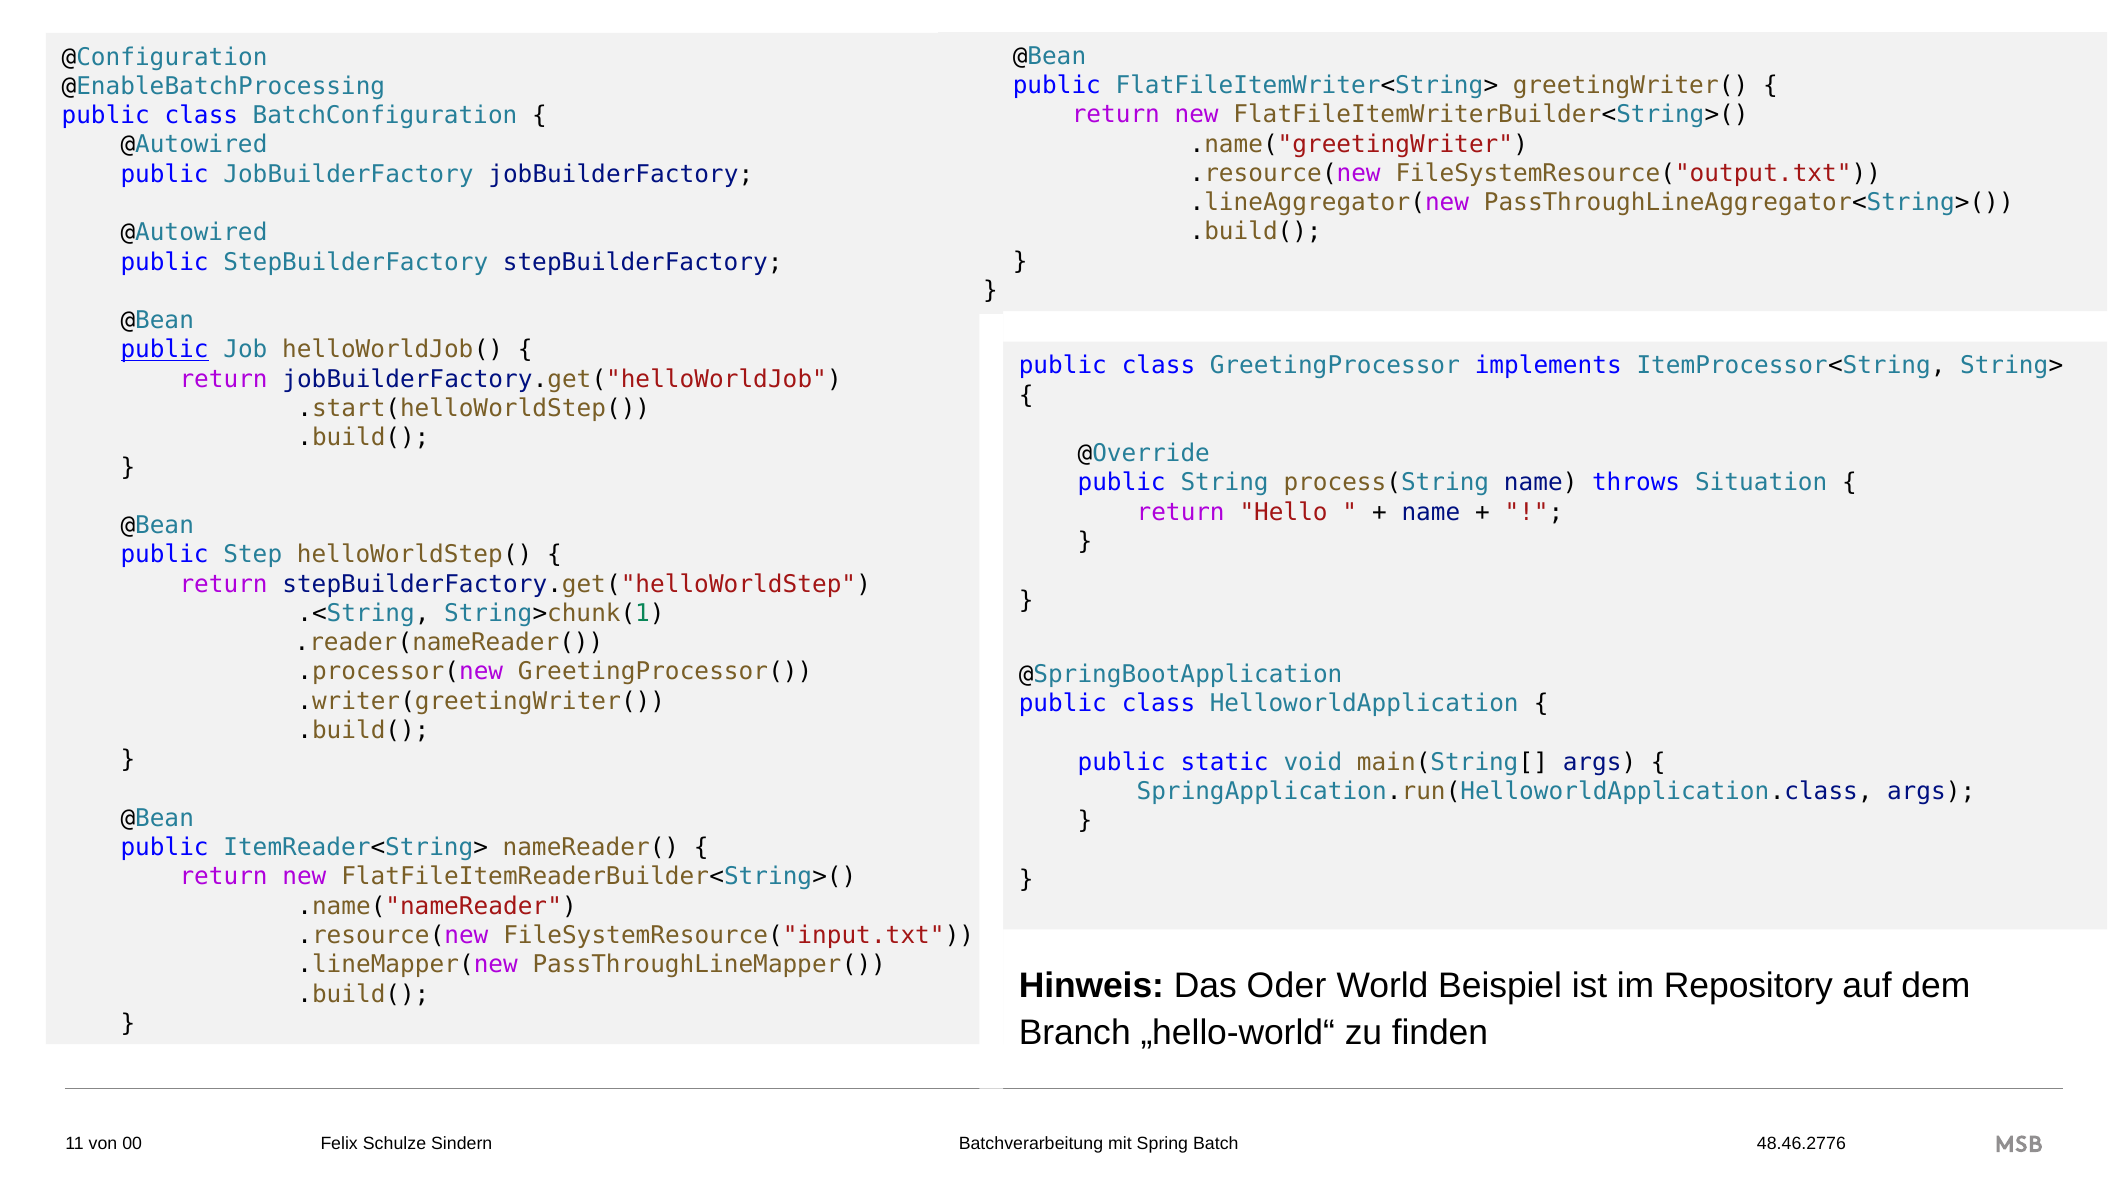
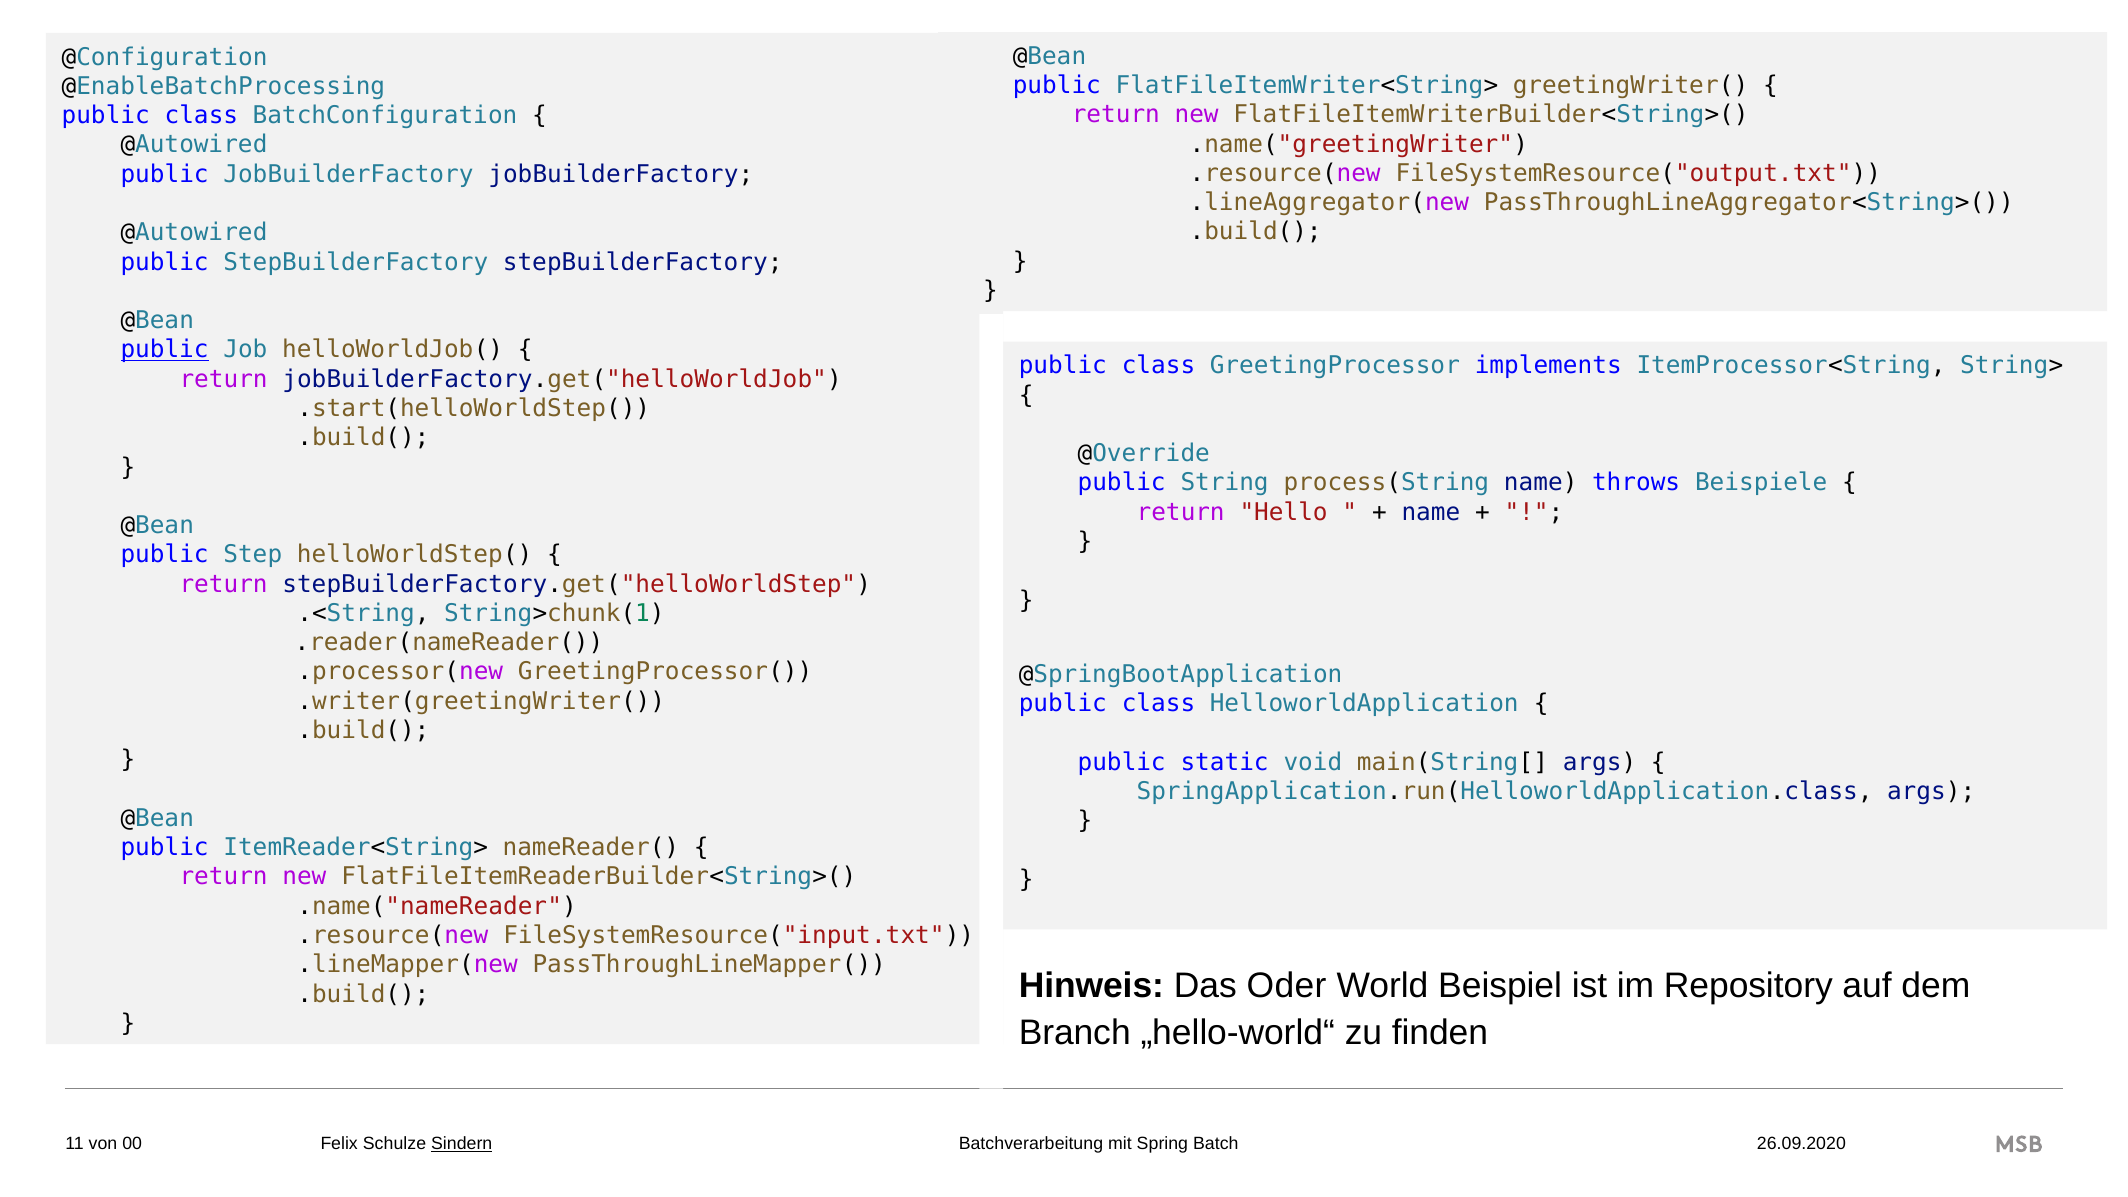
Situation: Situation -> Beispiele (1761, 483)
Sindern underline: none -> present (462, 1144)
48.46.2776: 48.46.2776 -> 26.09.2020 (1801, 1144)
